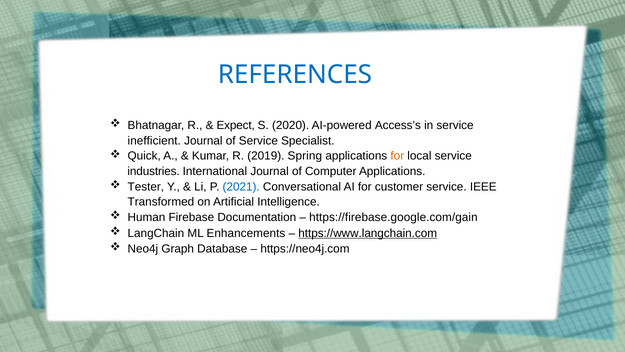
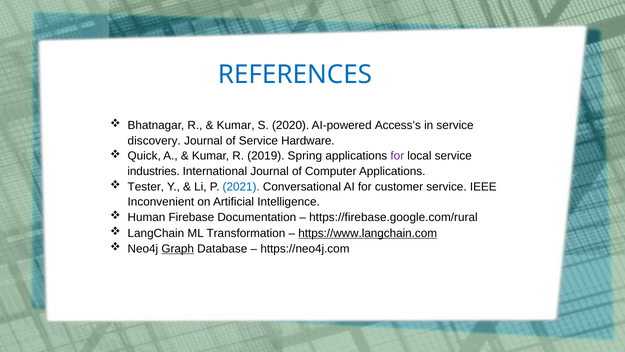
Expect: Expect -> Kumar (236, 125)
inefficient: inefficient -> discovery (154, 141)
Specialist: Specialist -> Hardware (308, 141)
for colour: orange -> purple (397, 156)
Transformed: Transformed -> Inconvenient (161, 202)
https://firebase.google.com/gain: https://firebase.google.com/gain -> https://firebase.google.com/rural (393, 217)
Enhancements: Enhancements -> Transformation (246, 233)
Graph underline: none -> present (178, 249)
